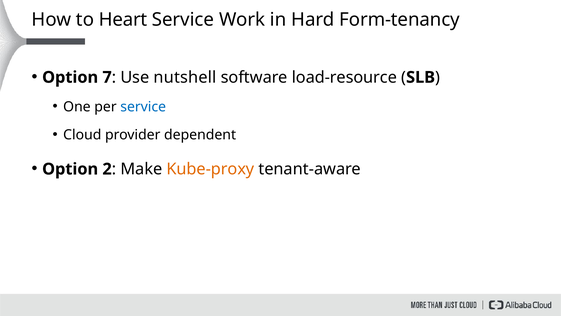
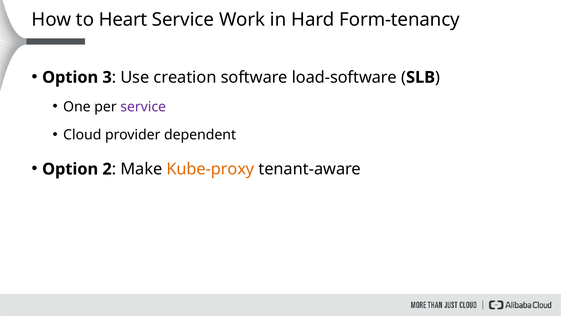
7: 7 -> 3 (107, 77)
nutshell: nutshell -> creation (185, 77)
load-resource: load-resource -> load-software (344, 77)
service colour: blue -> purple (143, 107)
